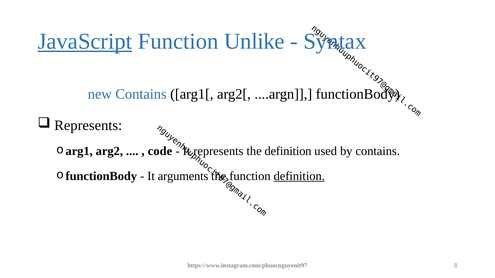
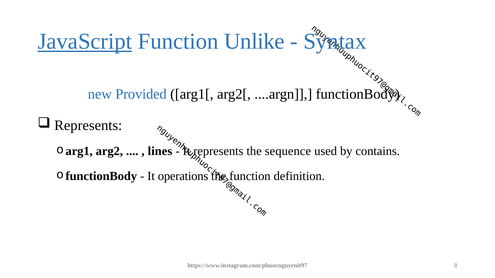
new Contains: Contains -> Provided (141, 94)
code: code -> lines (160, 151)
the definition: definition -> sequence (288, 151)
arguments: arguments -> operations (183, 176)
definition underline: present -> none (299, 176)
